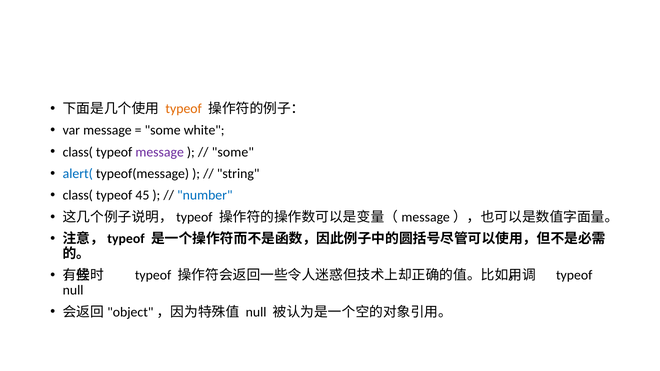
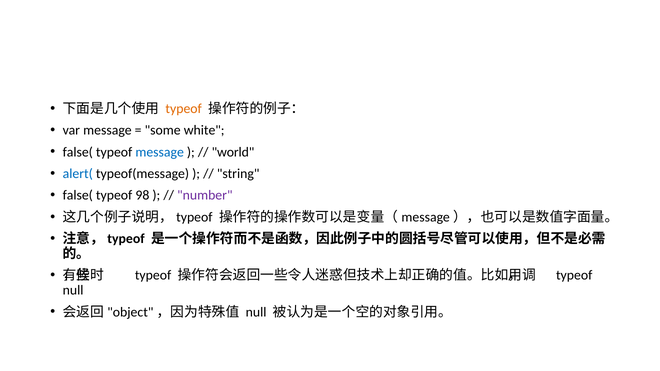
class(: class( -> false( (78, 152)
message colour: purple -> blue (160, 152)
some: some -> world (233, 152)
class(: class( -> false( (78, 196)
45: 45 -> 98 (142, 196)
number colour: blue -> purple (205, 196)
